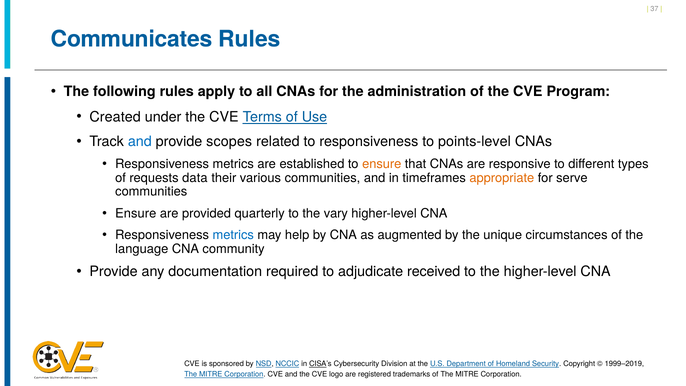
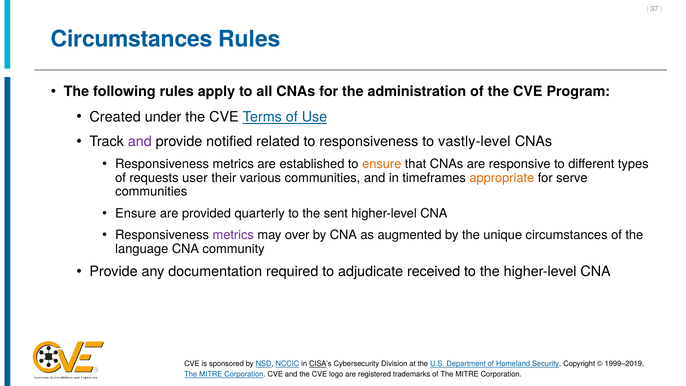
Communicates: Communicates -> Circumstances (132, 39)
and colour: blue -> purple (140, 141)
scopes: scopes -> notified (229, 141)
points-level: points-level -> vastly-level (474, 141)
data: data -> user (195, 178)
vary: vary -> sent (336, 213)
metrics colour: blue -> purple (233, 235)
help: help -> over (297, 235)
